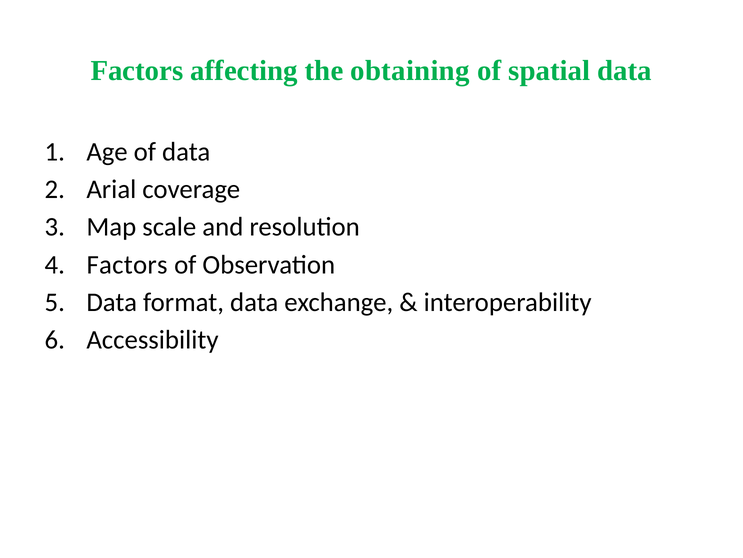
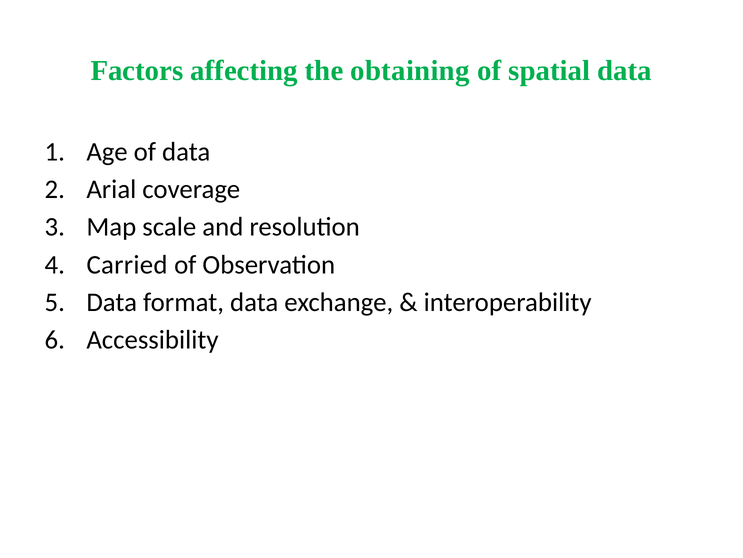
Factors: Factors -> Carried (127, 264)
